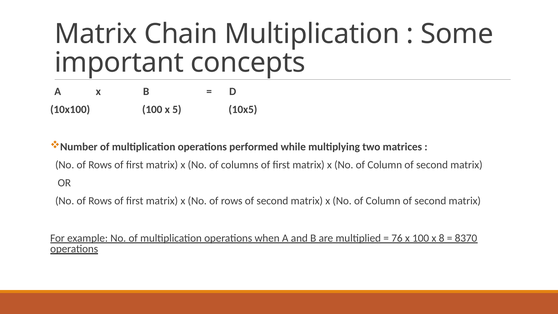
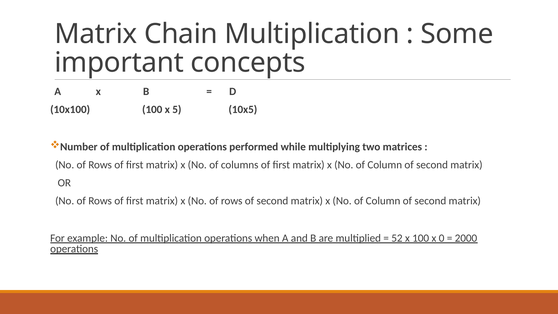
76: 76 -> 52 (397, 238)
8: 8 -> 0 (442, 238)
8370: 8370 -> 2000 (466, 238)
